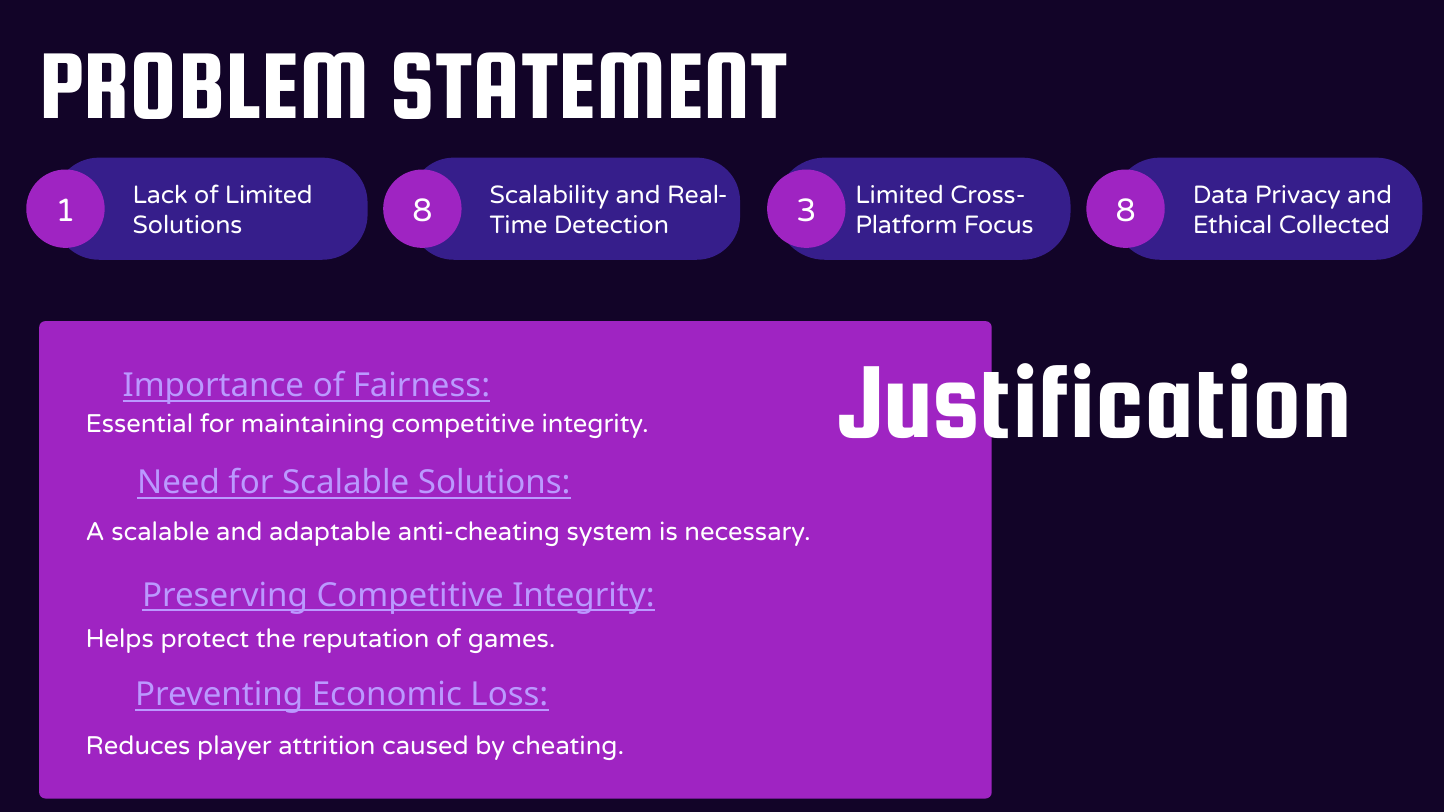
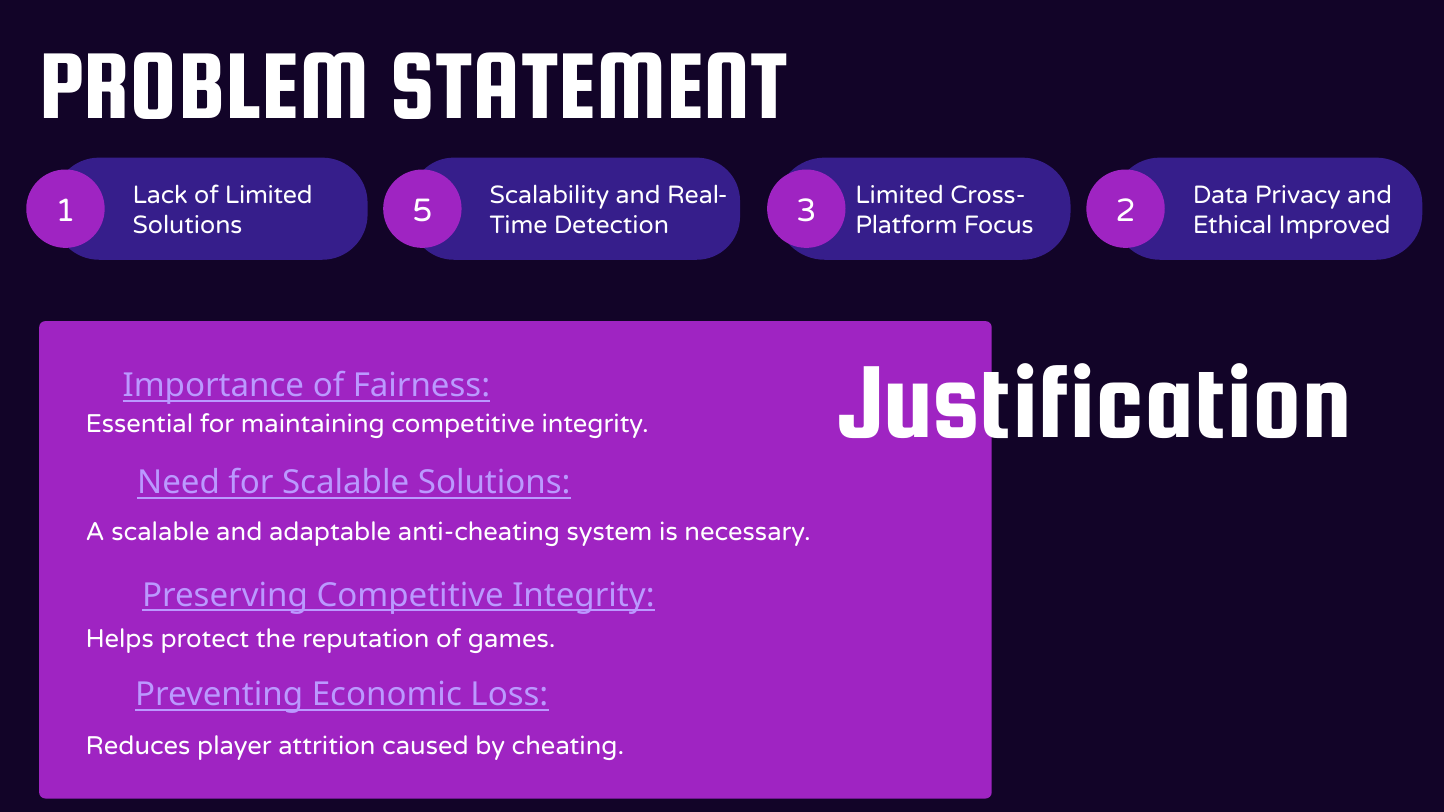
1 8: 8 -> 5 (422, 211)
3 8: 8 -> 2 (1126, 211)
Collected: Collected -> Improved (1335, 226)
